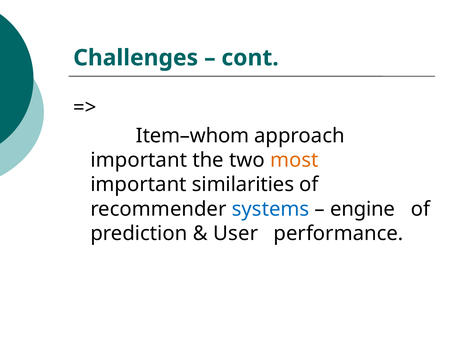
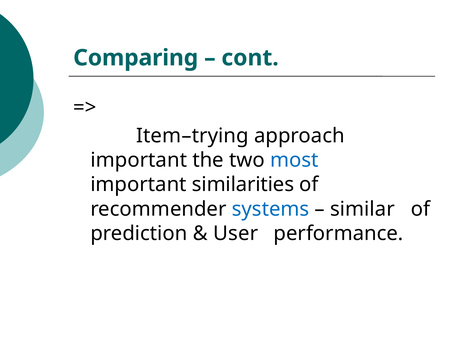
Challenges: Challenges -> Comparing (136, 58)
Item–whom: Item–whom -> Item–trying (192, 136)
most colour: orange -> blue (294, 160)
engine: engine -> similar (362, 209)
